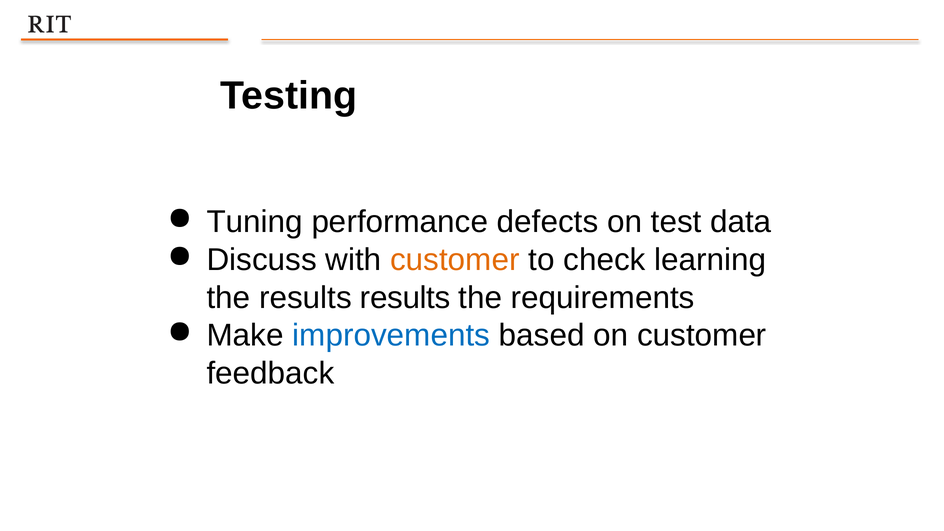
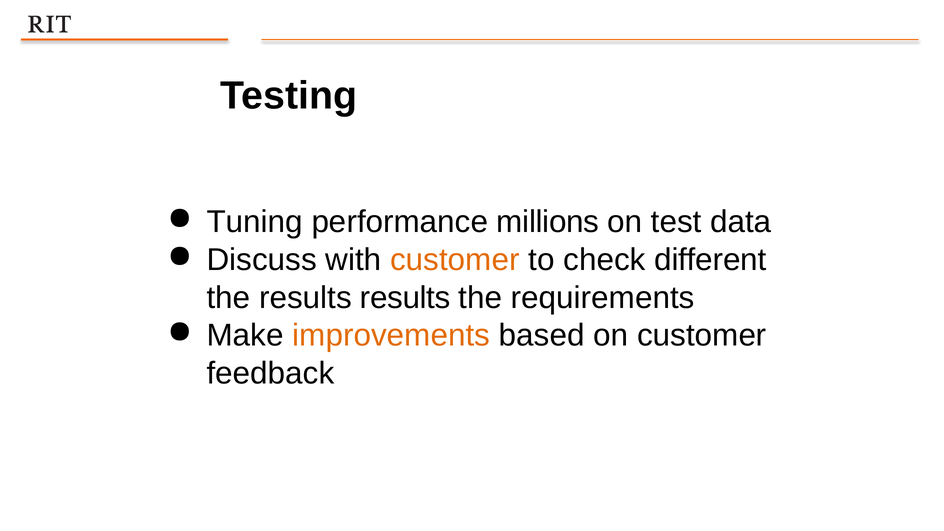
defects: defects -> millions (548, 222)
learning: learning -> different (710, 260)
improvements colour: blue -> orange (391, 335)
